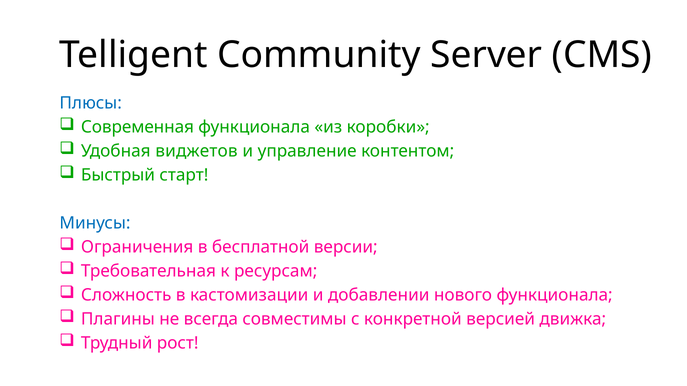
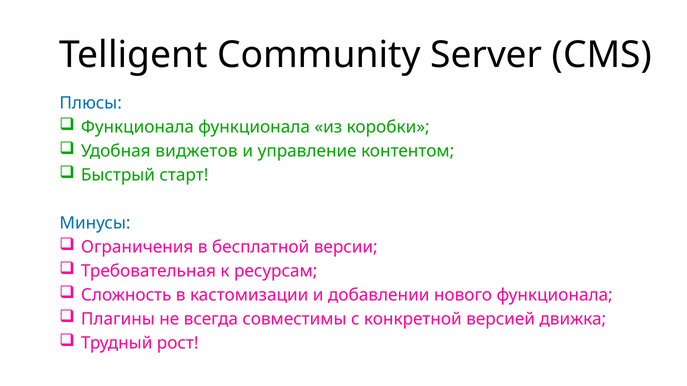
Современная: Современная -> Функционала (137, 127)
